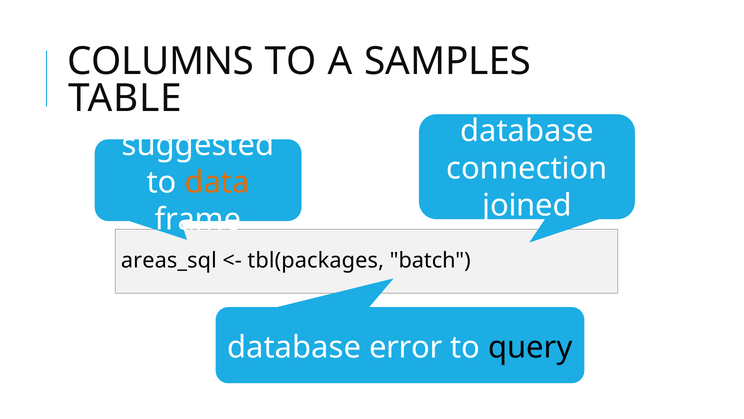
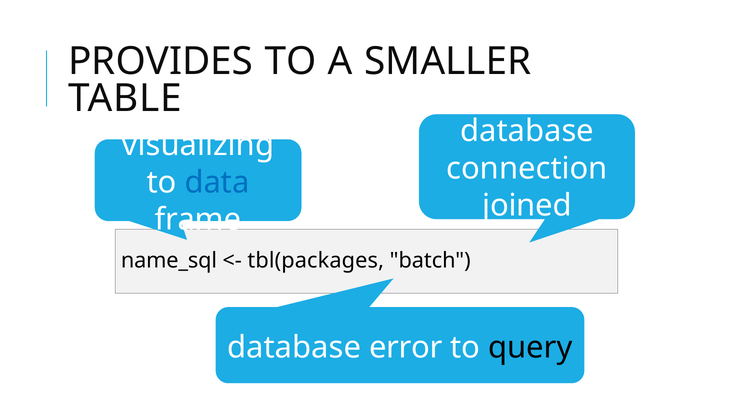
COLUMNS: COLUMNS -> PROVIDES (161, 61)
SAMPLES: SAMPLES -> SMALLER (448, 61)
suggested: suggested -> visualizing (198, 145)
data colour: orange -> blue (217, 182)
areas_sql: areas_sql -> name_sql (169, 260)
